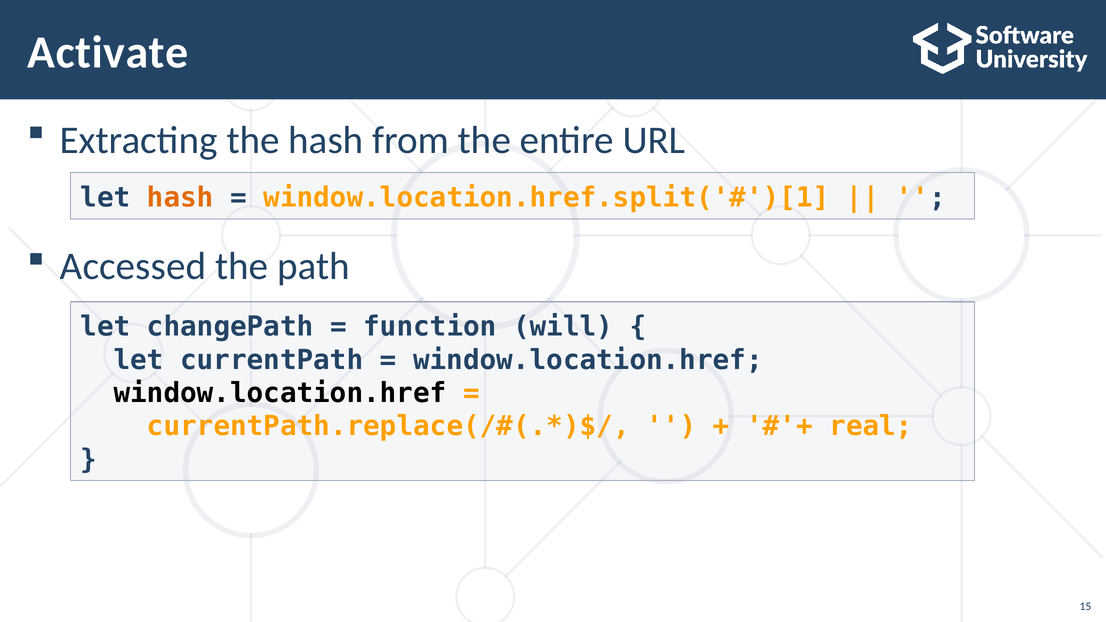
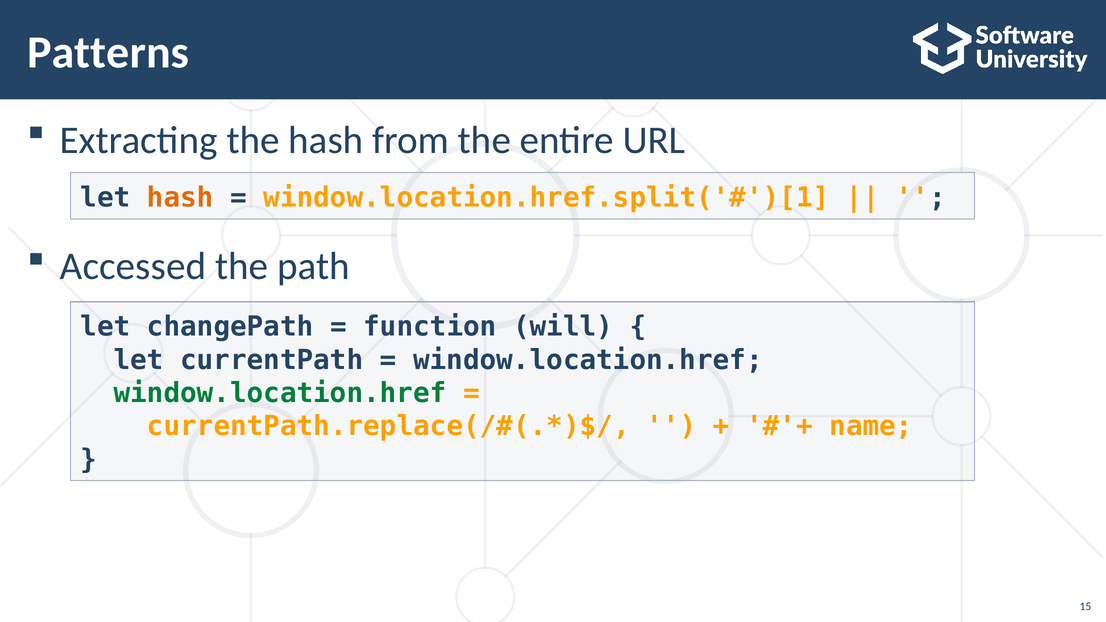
Activate: Activate -> Patterns (108, 52)
window.location.href colour: black -> green (280, 393)
real: real -> name (871, 426)
